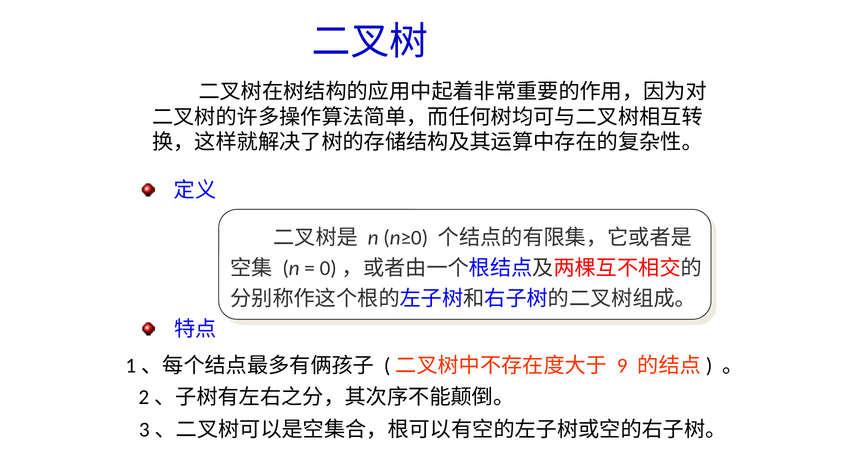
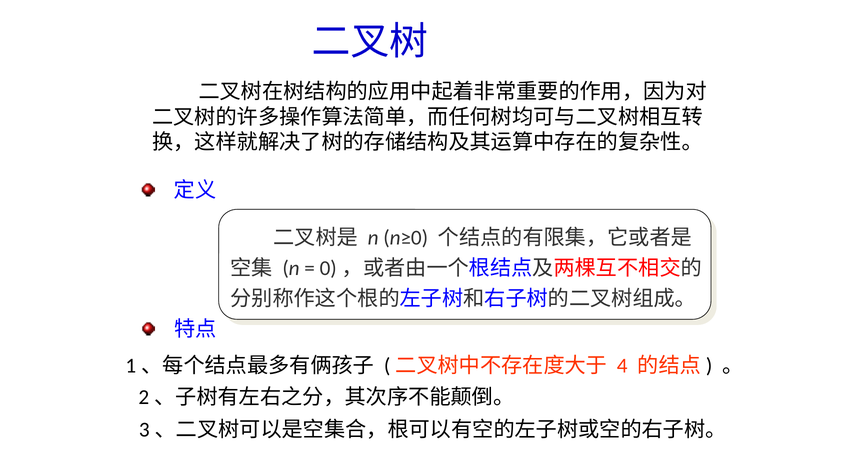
9: 9 -> 4 (622, 366)
